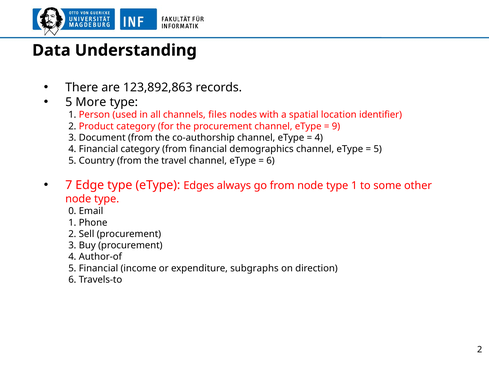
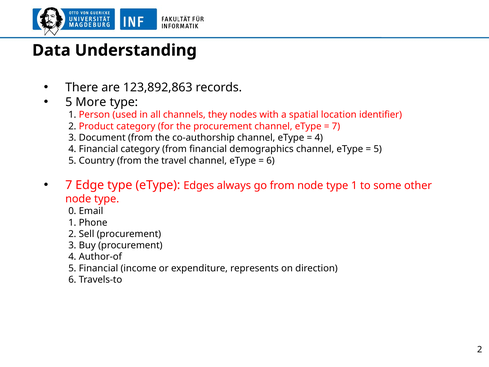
files: files -> they (218, 115)
9: 9 -> 7 (336, 126)
subgraphs: subgraphs -> represents (254, 268)
